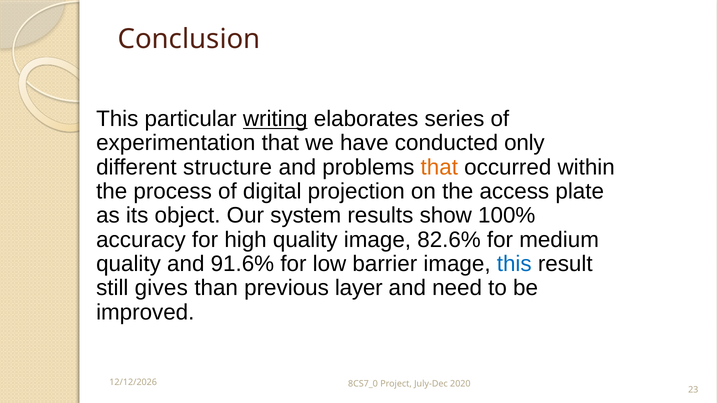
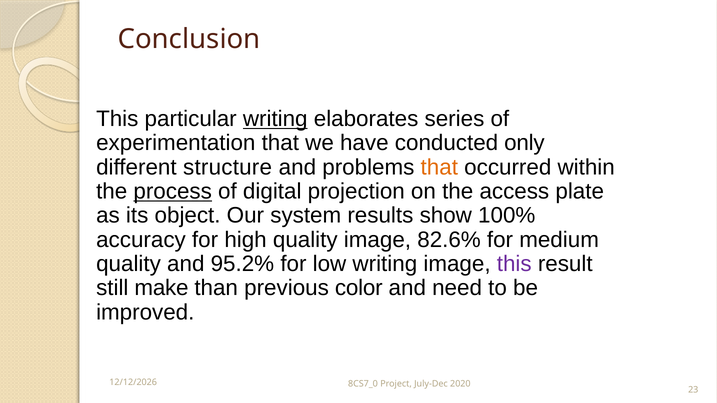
process underline: none -> present (173, 192)
91.6%: 91.6% -> 95.2% (242, 264)
low barrier: barrier -> writing (385, 264)
this colour: blue -> purple (514, 264)
gives: gives -> make (161, 288)
layer: layer -> color (359, 288)
